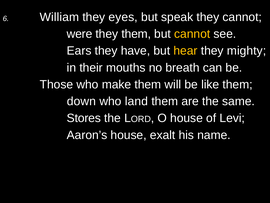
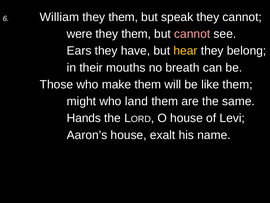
eyes: eyes -> them (123, 17)
cannot colour: yellow -> pink (192, 34)
mighty: mighty -> belong (247, 51)
down: down -> might (81, 101)
Stores: Stores -> Hands (84, 118)
